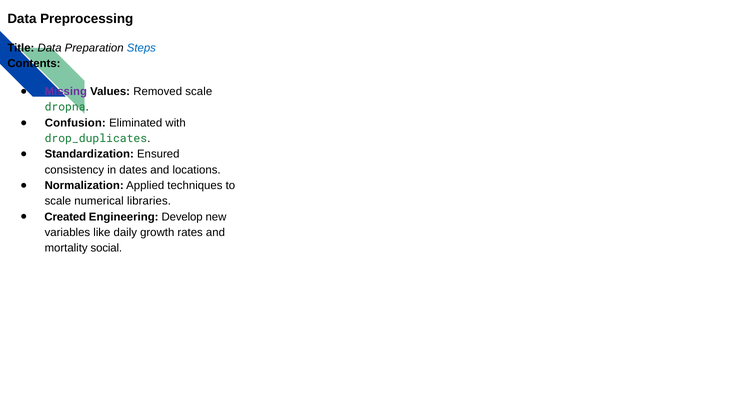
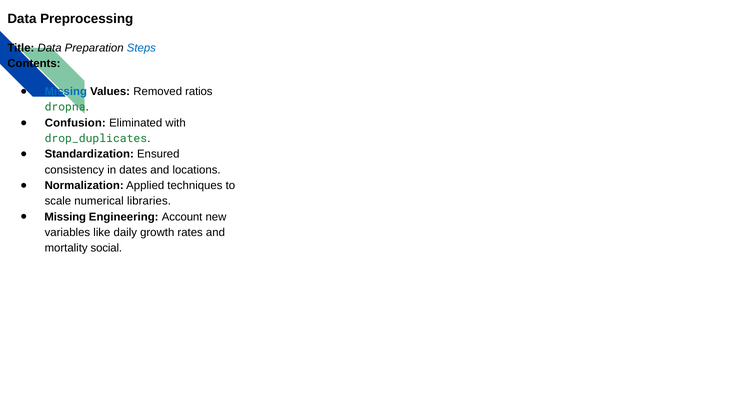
Missing colour: purple -> blue (66, 92)
Removed scale: scale -> ratios (199, 92)
Created: Created -> Missing (65, 217)
Develop: Develop -> Account (182, 217)
